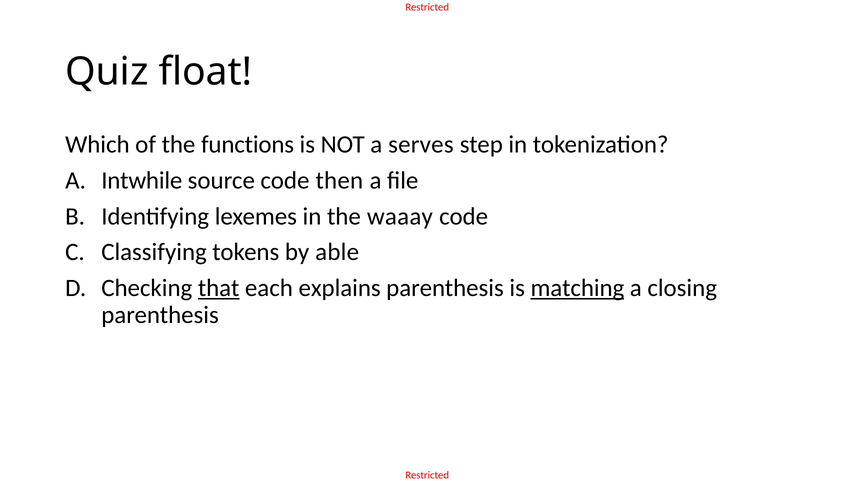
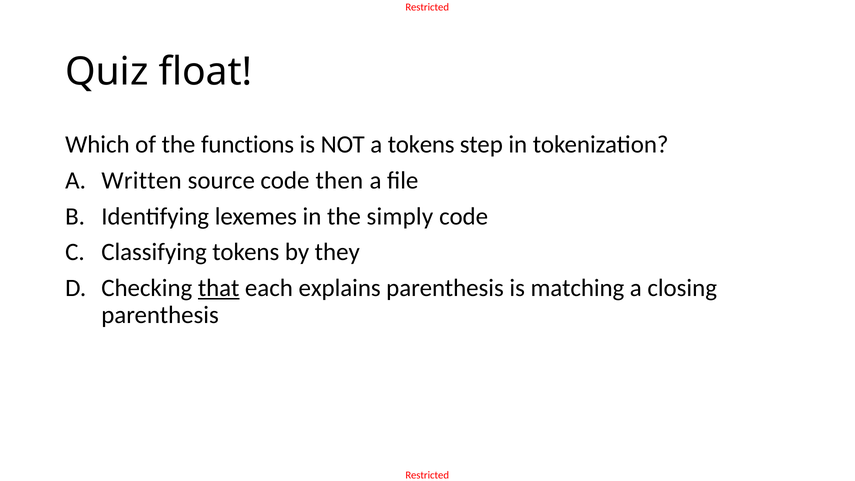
a serves: serves -> tokens (421, 145)
Intwhile: Intwhile -> Written (142, 180)
waaay: waaay -> simply (400, 216)
able: able -> they (337, 252)
matching underline: present -> none (577, 288)
